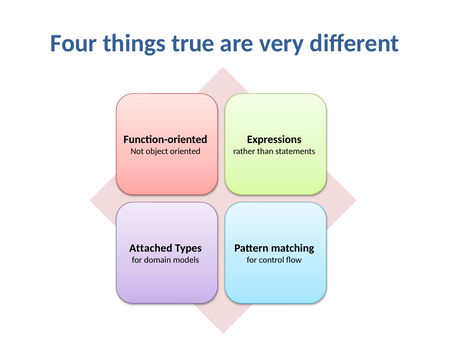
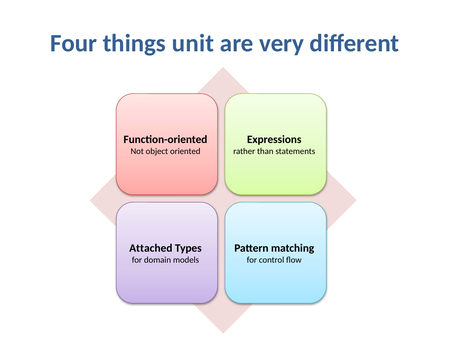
true: true -> unit (193, 43)
